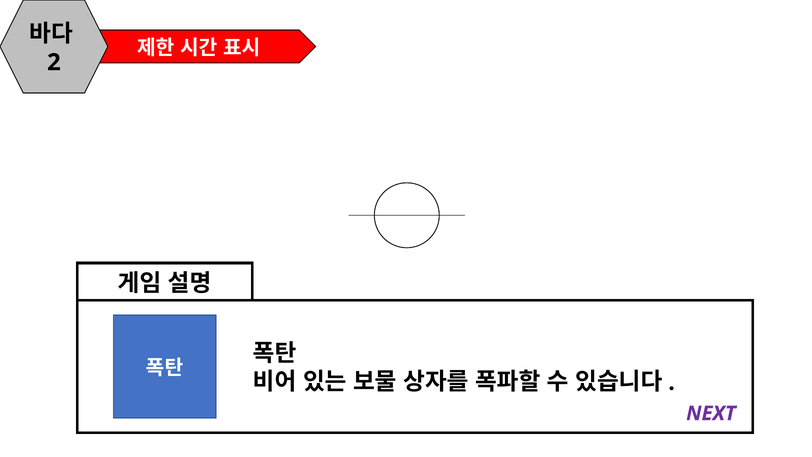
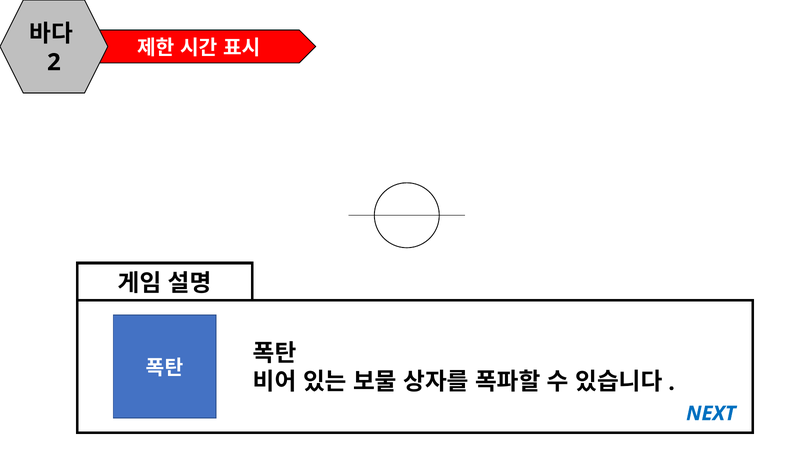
NEXT colour: purple -> blue (711, 413)
